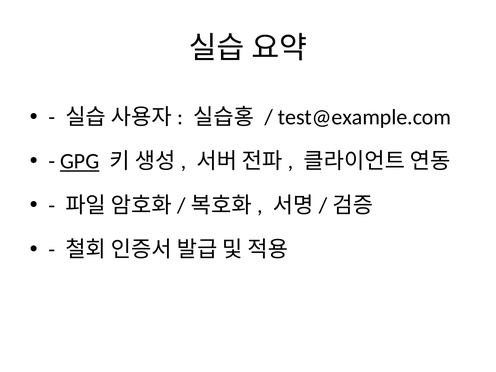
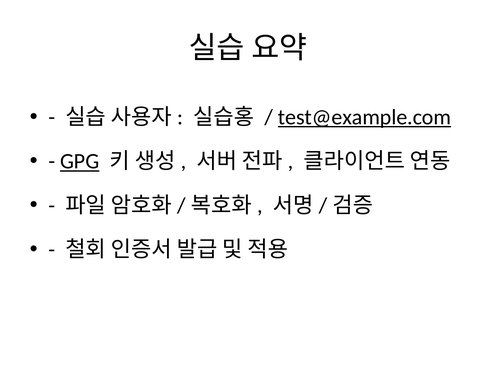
test@example.com underline: none -> present (365, 117)
